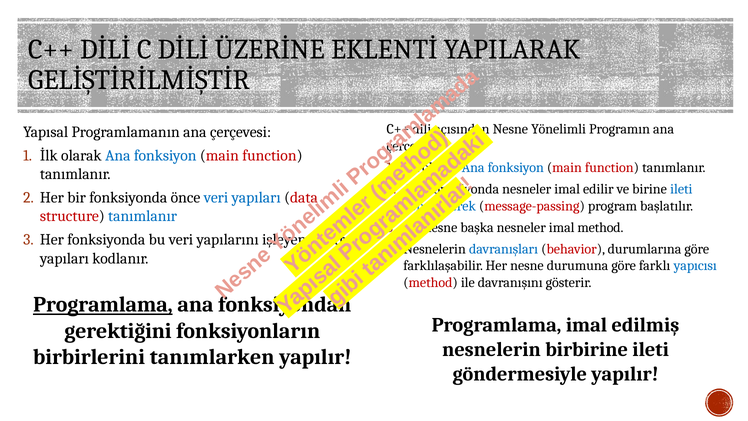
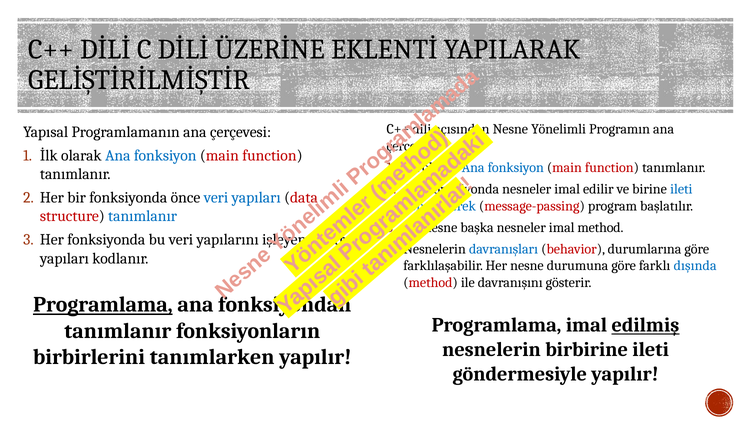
yapıcısı: yapıcısı -> dışında (695, 266)
edilmiş underline: none -> present (645, 325)
gerektiğini: gerektiğini -> tanımlanır (118, 331)
